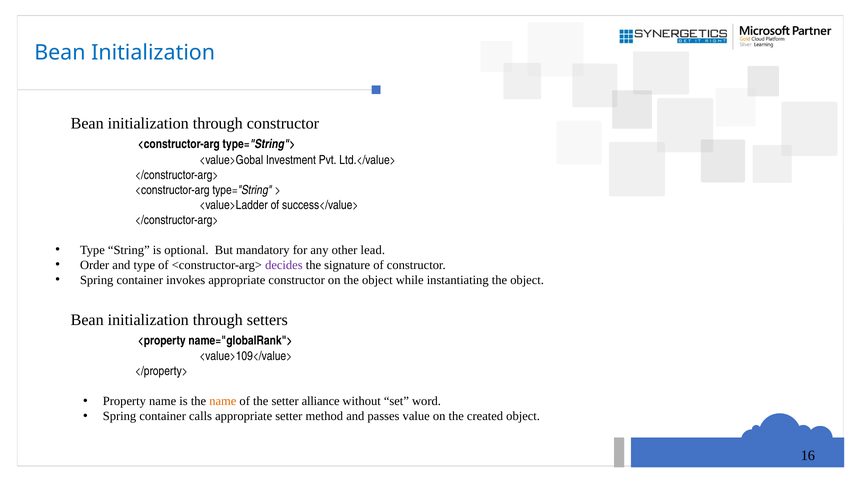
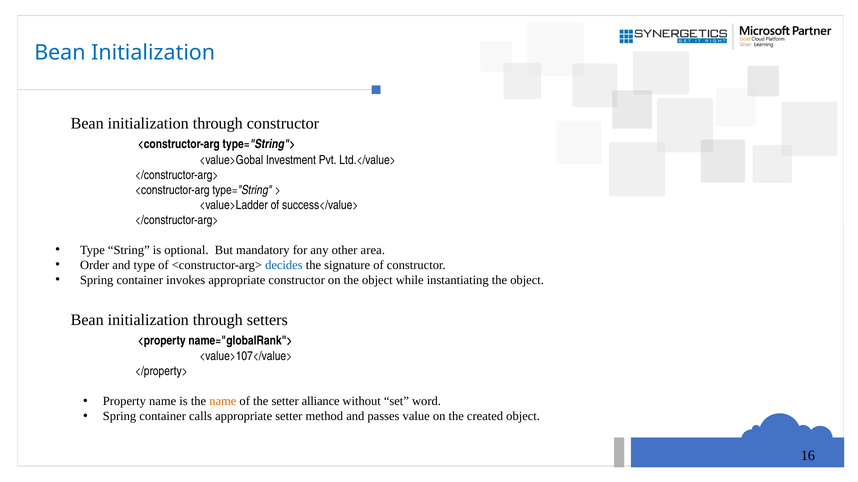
lead: lead -> area (373, 250)
decides colour: purple -> blue (284, 265)
<value>109</value>: <value>109</value> -> <value>107</value> (246, 357)
